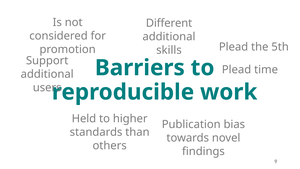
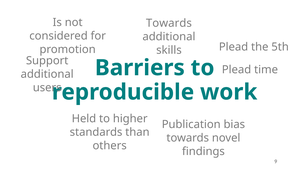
Different: Different -> Towards (169, 23)
